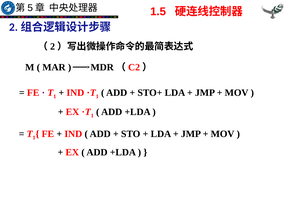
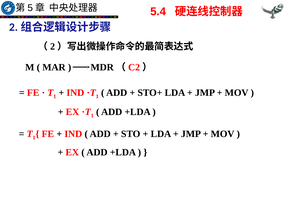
1.5: 1.5 -> 5.4 (158, 12)
